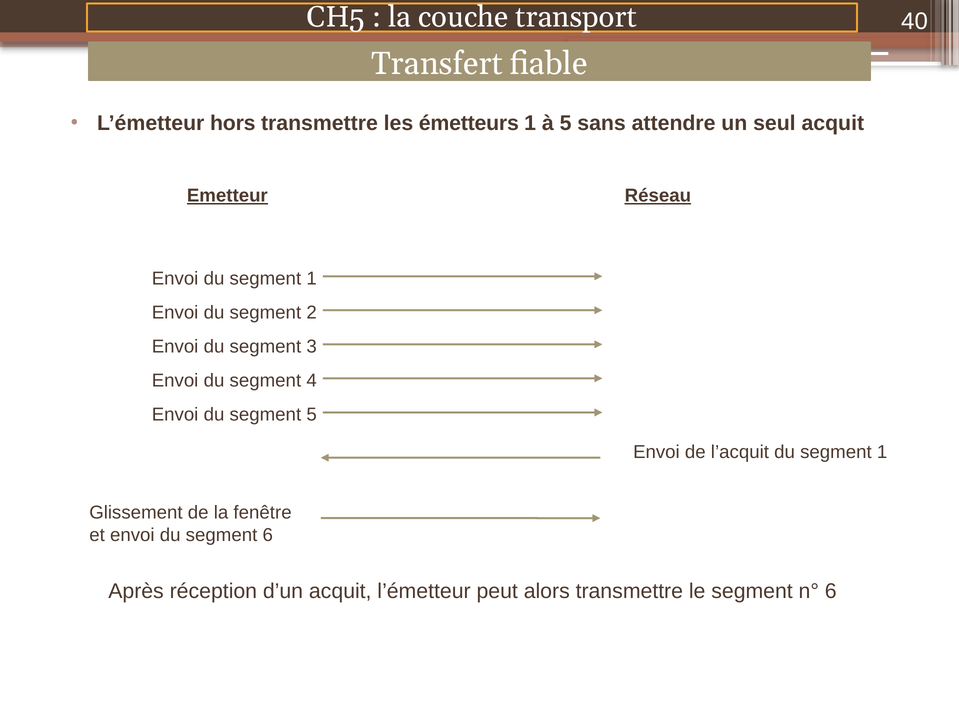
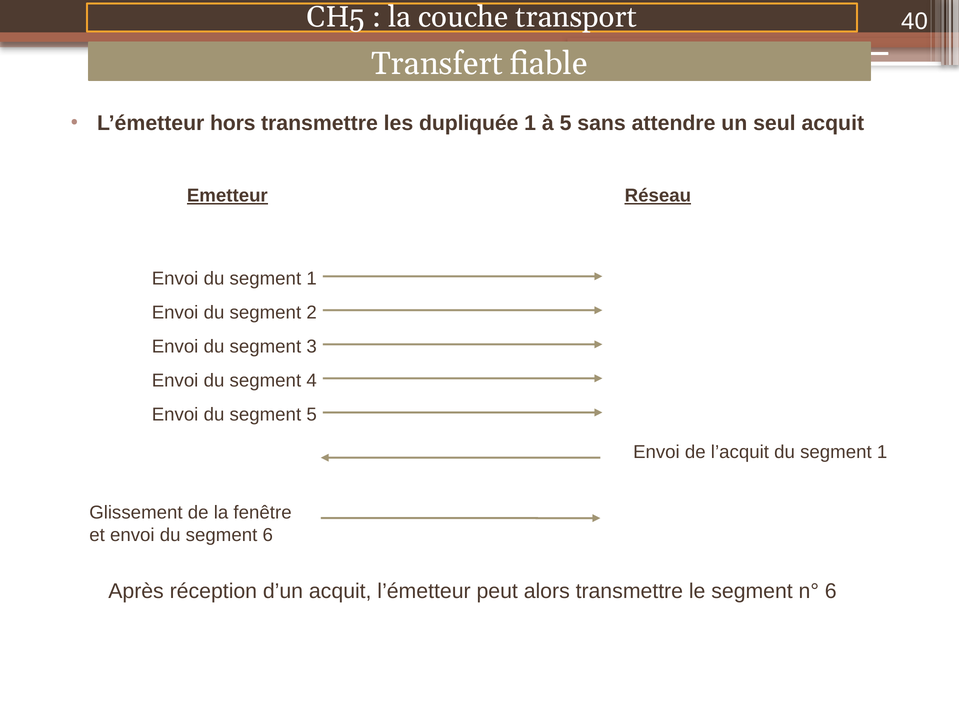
émetteurs: émetteurs -> dupliquée (469, 123)
